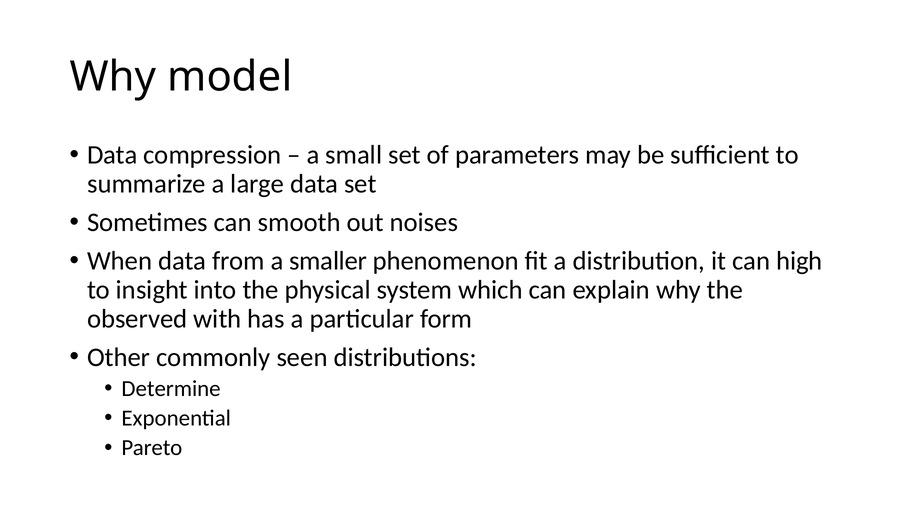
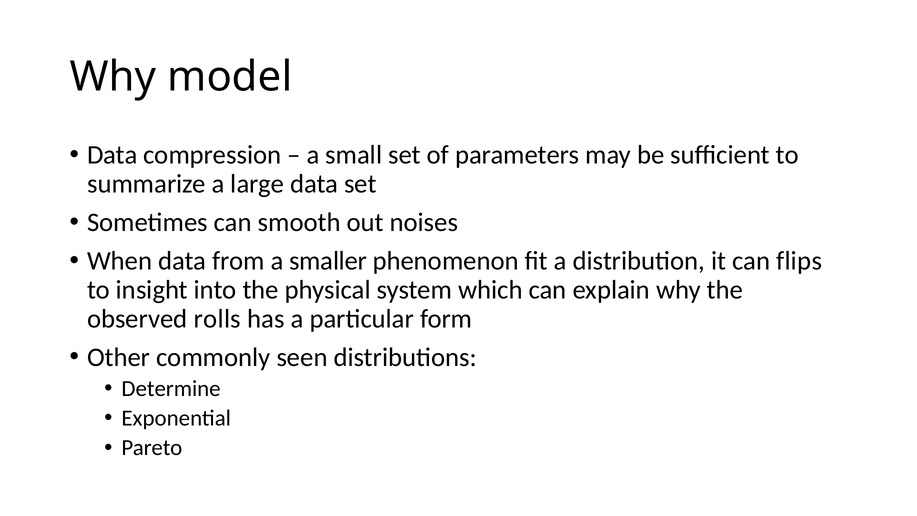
high: high -> flips (799, 261)
with: with -> rolls (217, 319)
